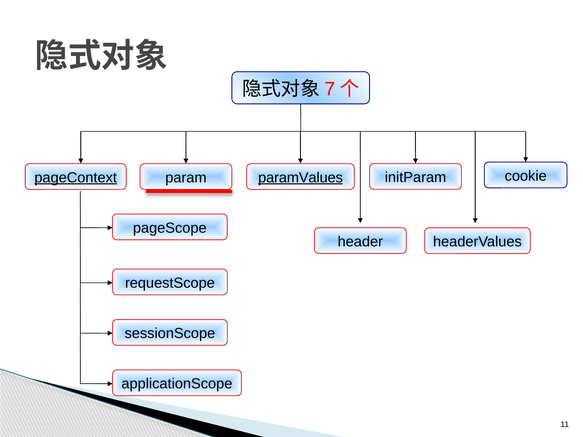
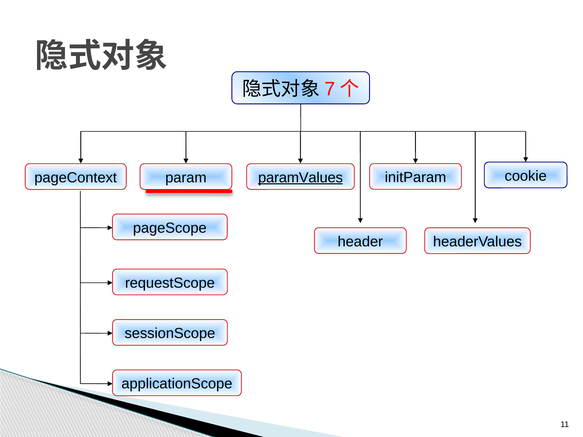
pageContext underline: present -> none (76, 178)
